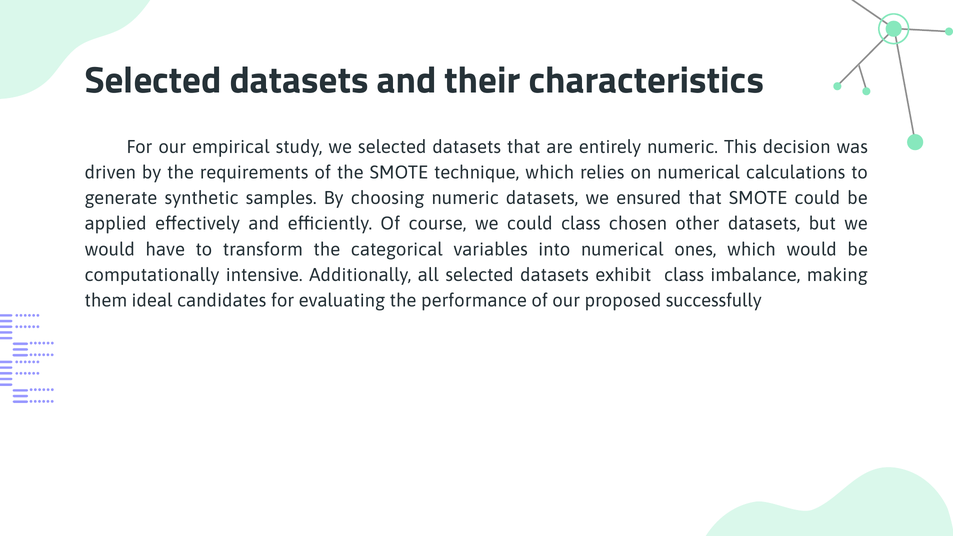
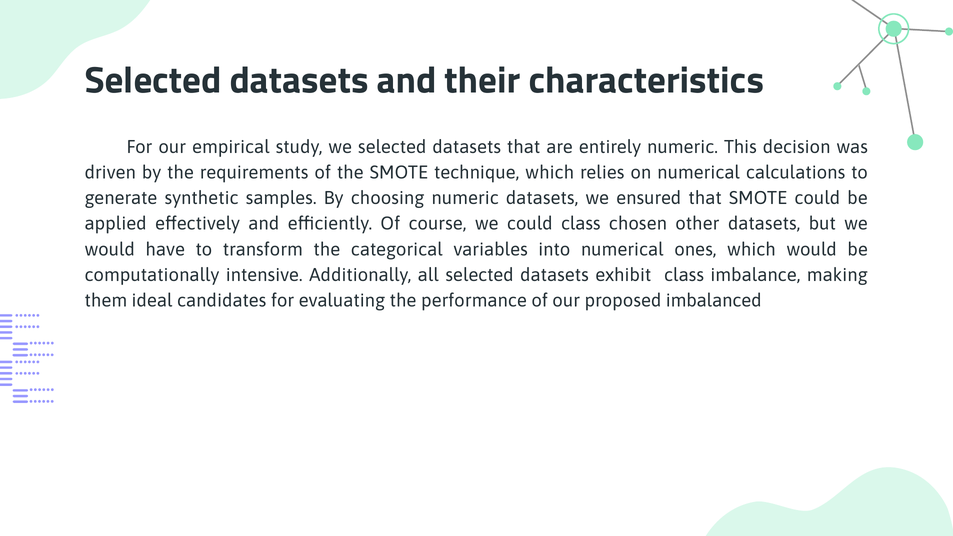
successfully: successfully -> imbalanced (714, 301)
